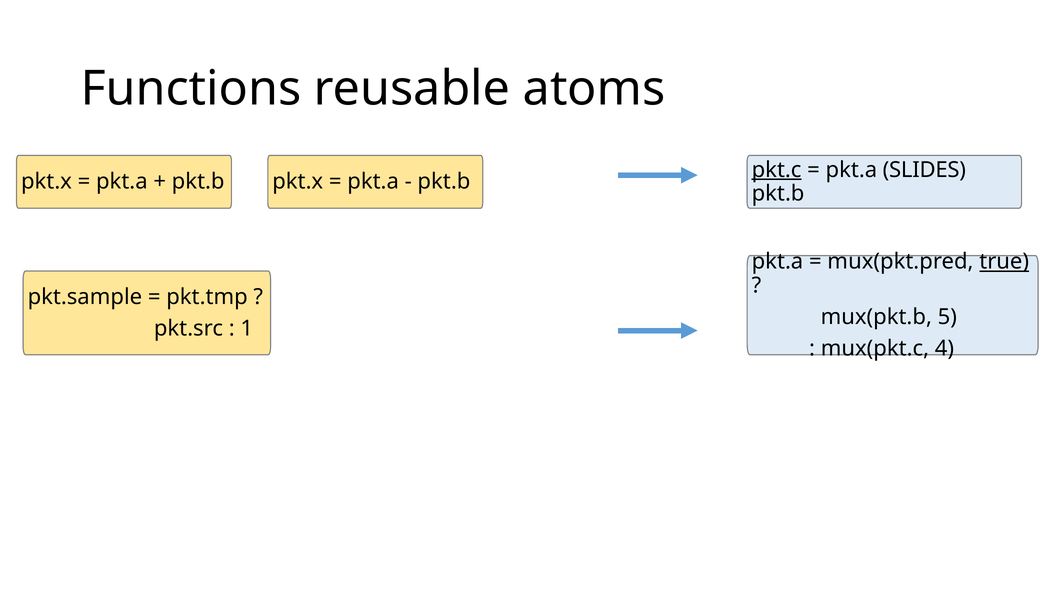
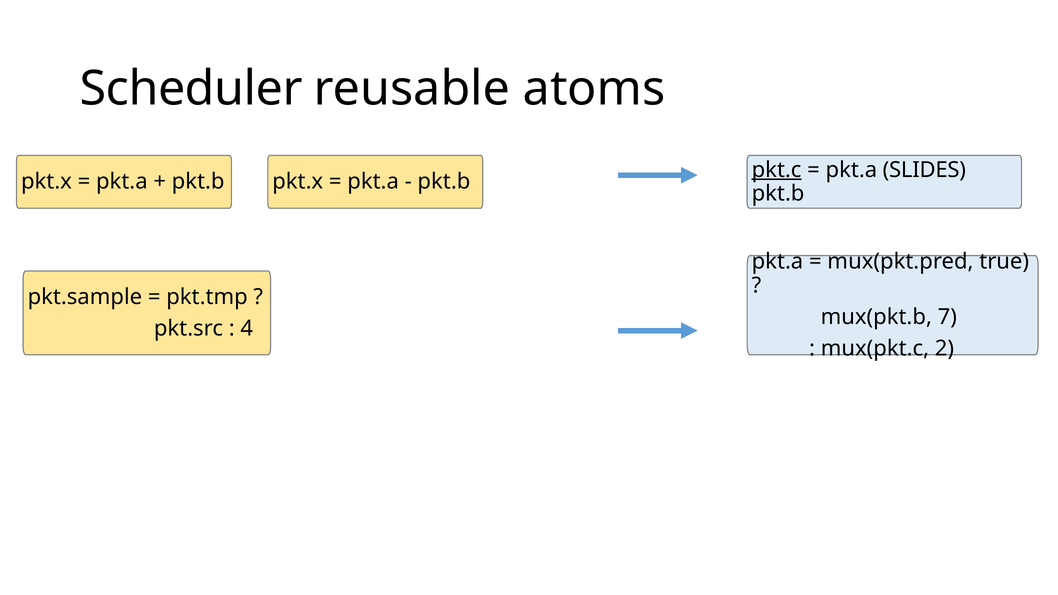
Functions: Functions -> Scheduler (191, 89)
true underline: present -> none (1004, 262)
5: 5 -> 7 (947, 317)
1: 1 -> 4 (247, 329)
4: 4 -> 2 (944, 349)
